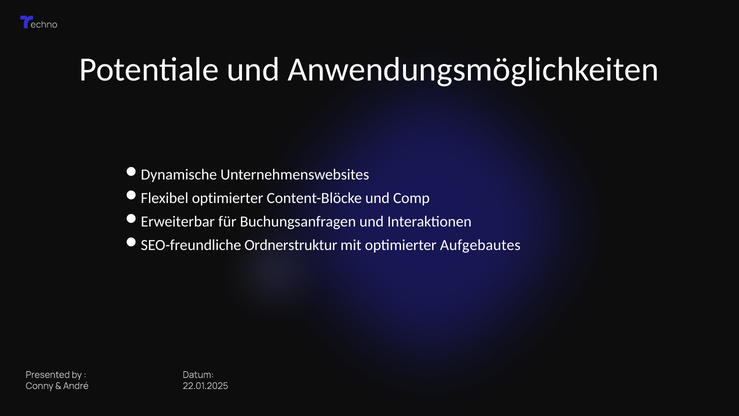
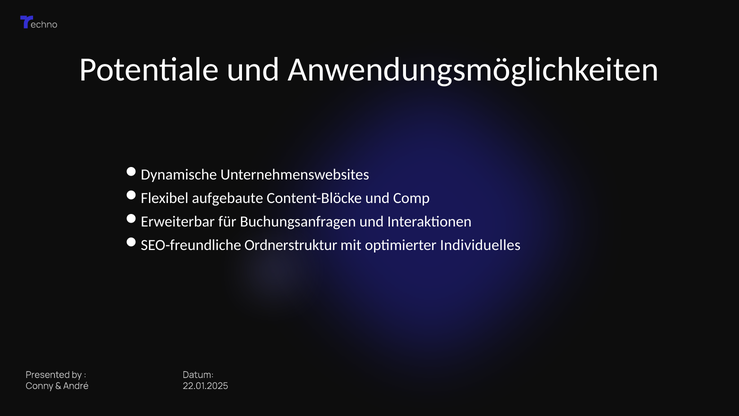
Flexibel optimierter: optimierter -> aufgebaute (228, 198)
Aufgebautes: Aufgebautes -> Individuelles (480, 245)
